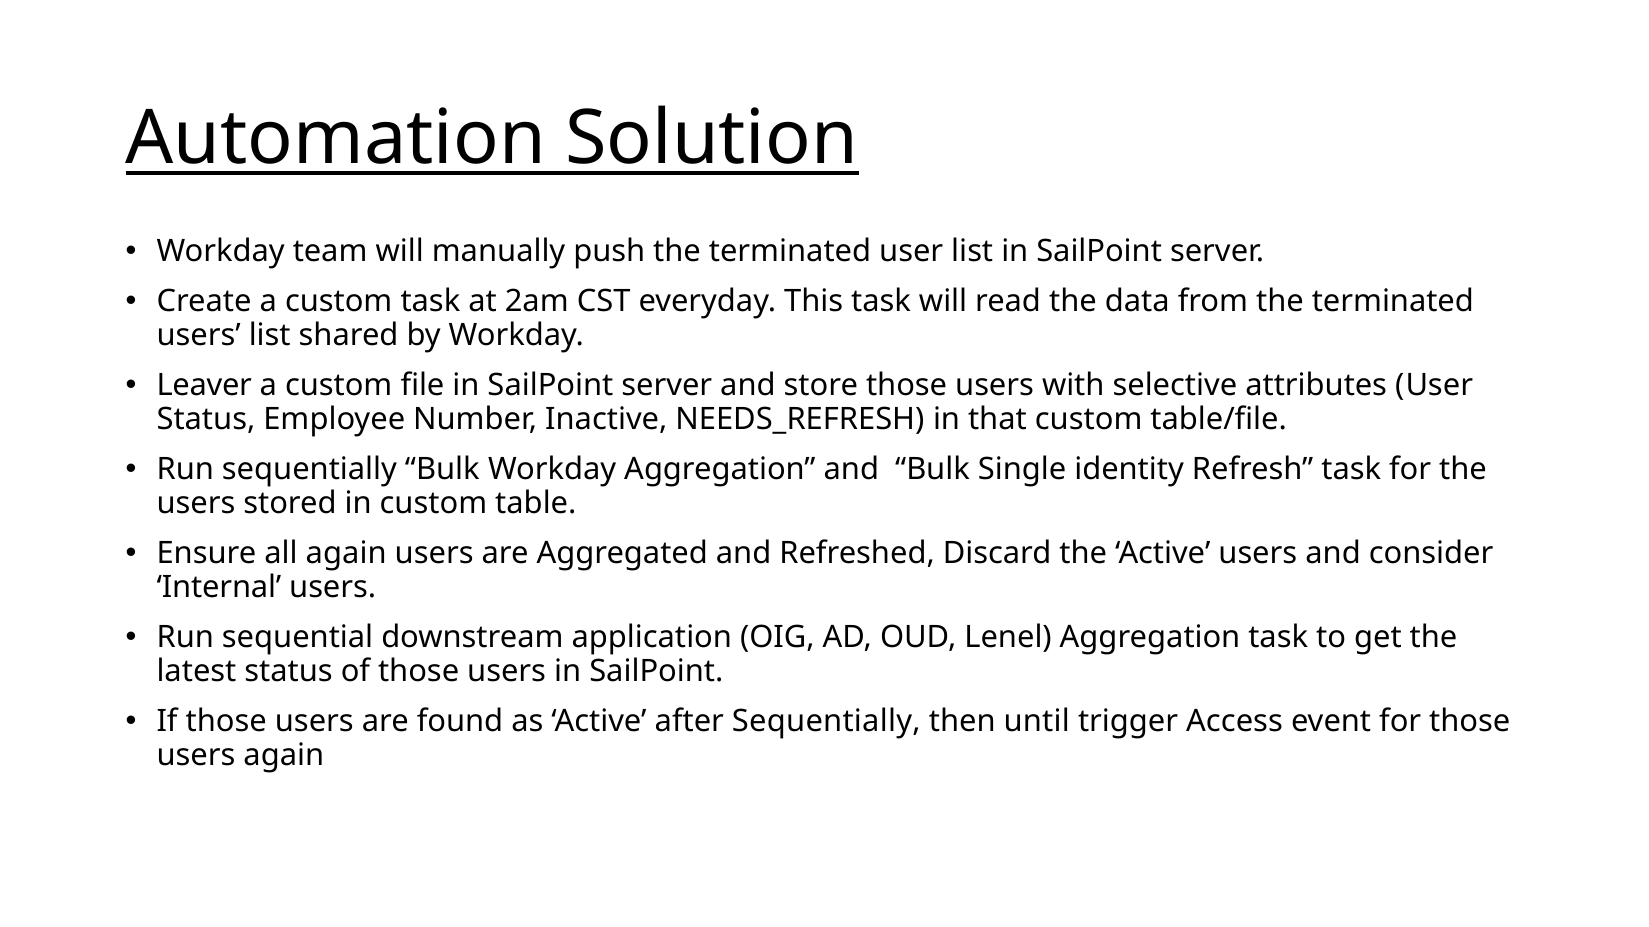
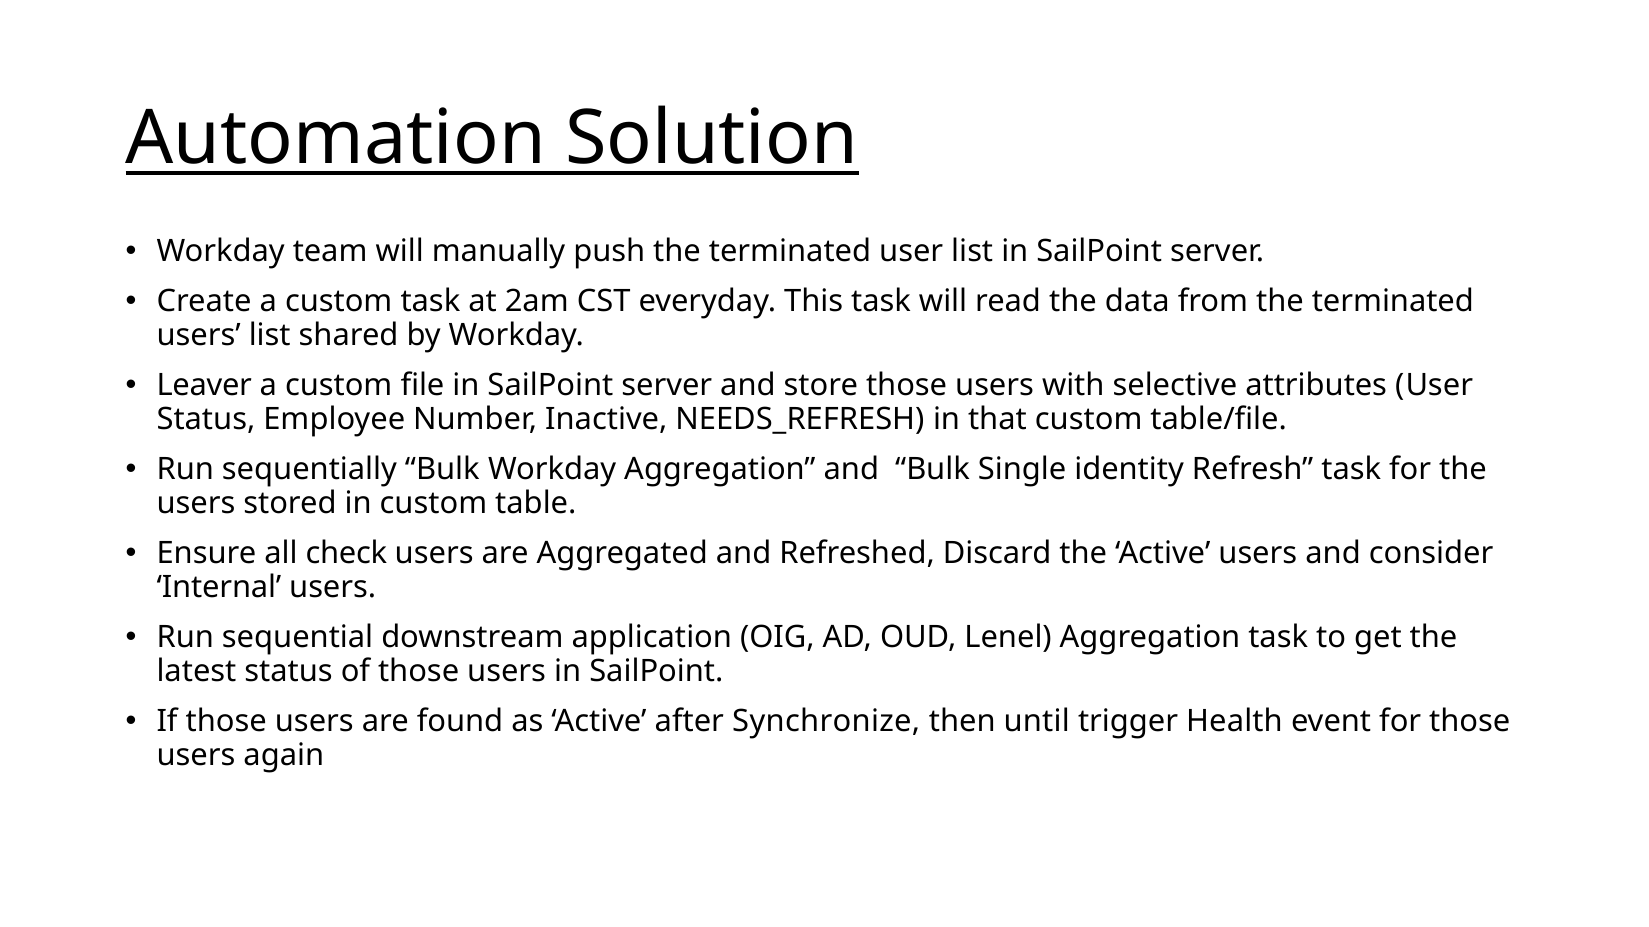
all again: again -> check (346, 554)
after Sequentially: Sequentially -> Synchronize (826, 722)
Access: Access -> Health (1234, 722)
